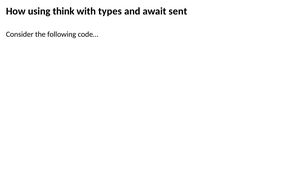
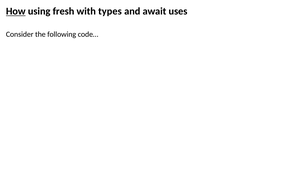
How underline: none -> present (16, 11)
think: think -> fresh (64, 11)
sent: sent -> uses (178, 11)
